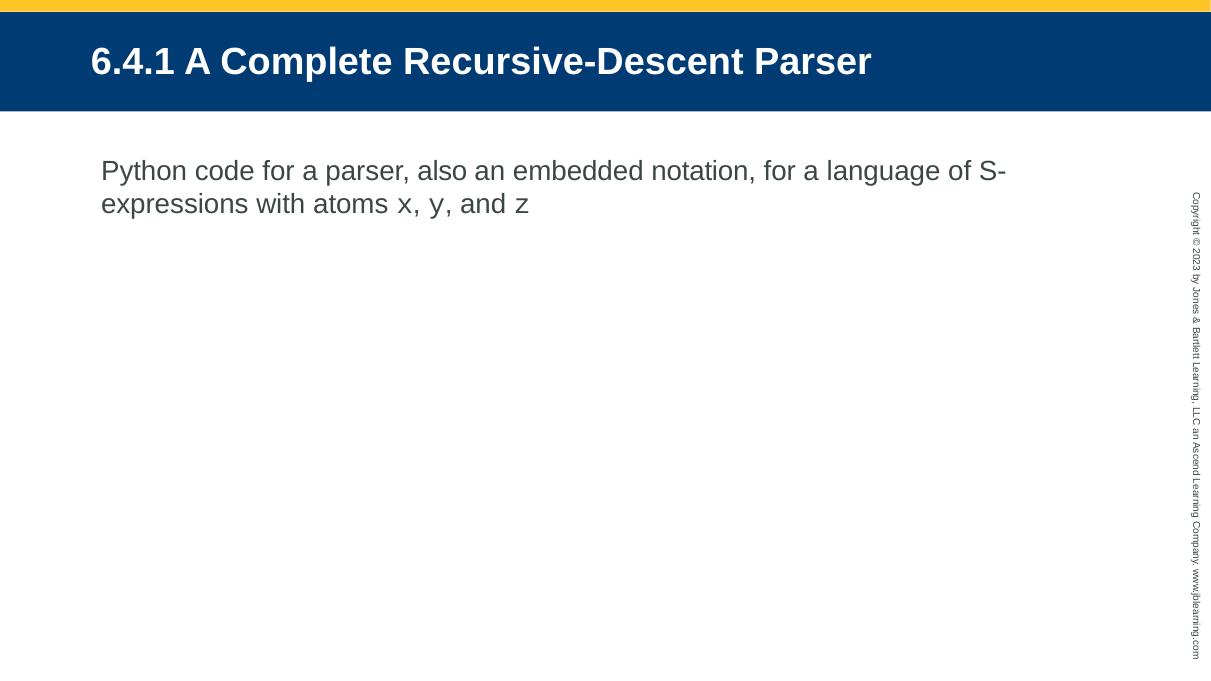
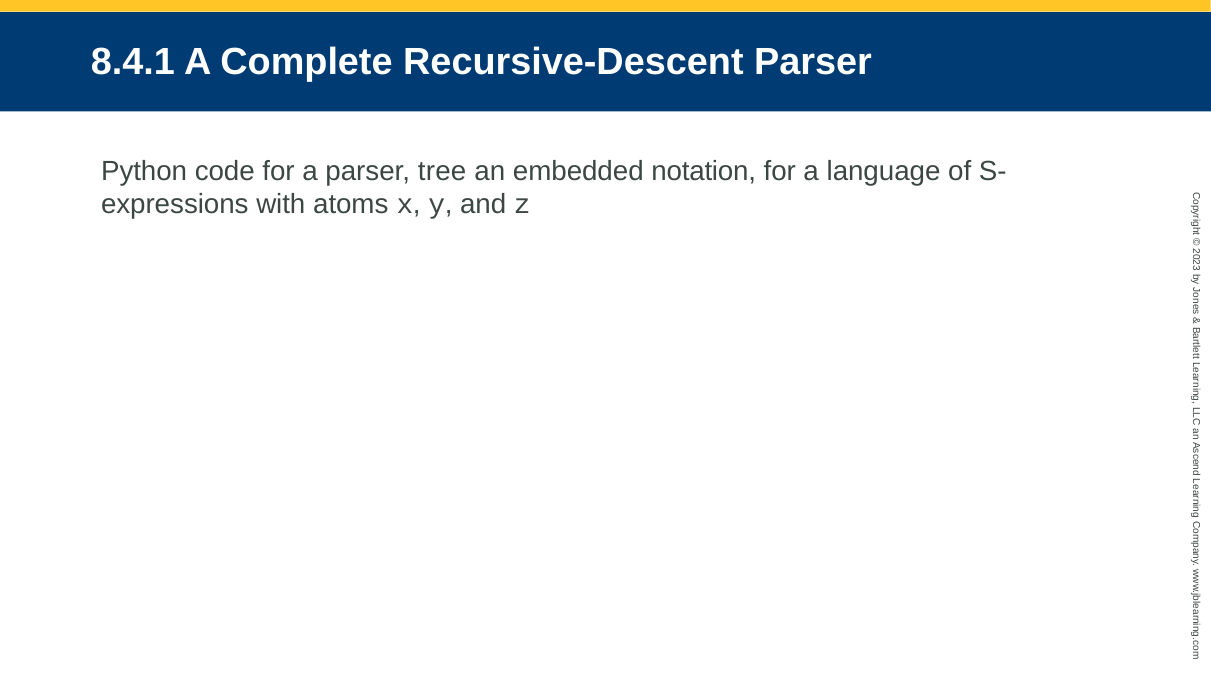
6.4.1: 6.4.1 -> 8.4.1 (133, 62)
also: also -> tree (442, 171)
